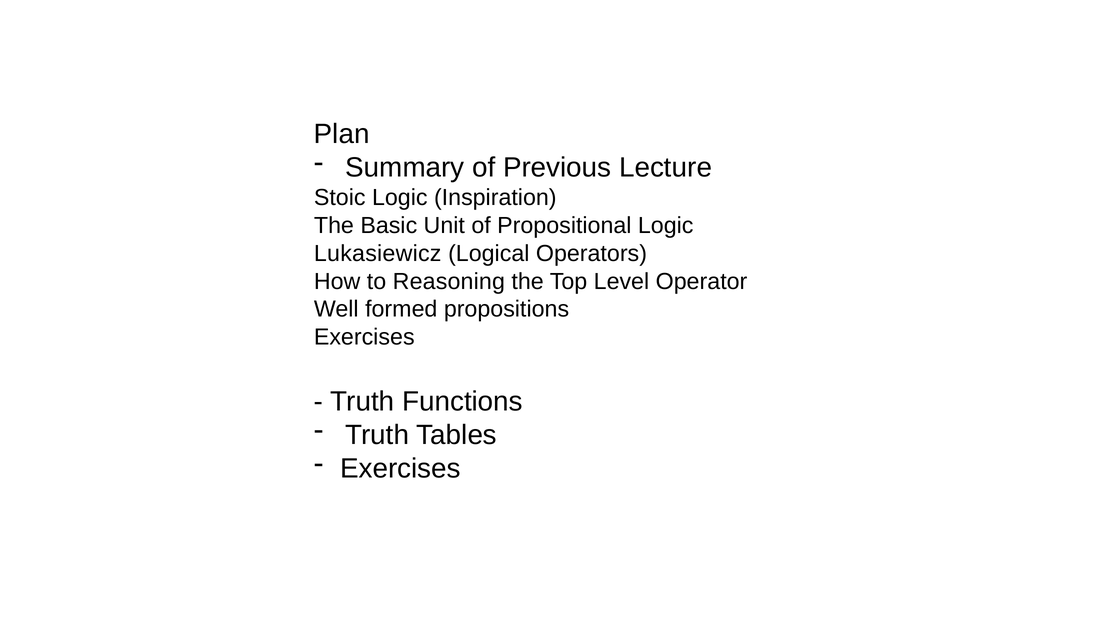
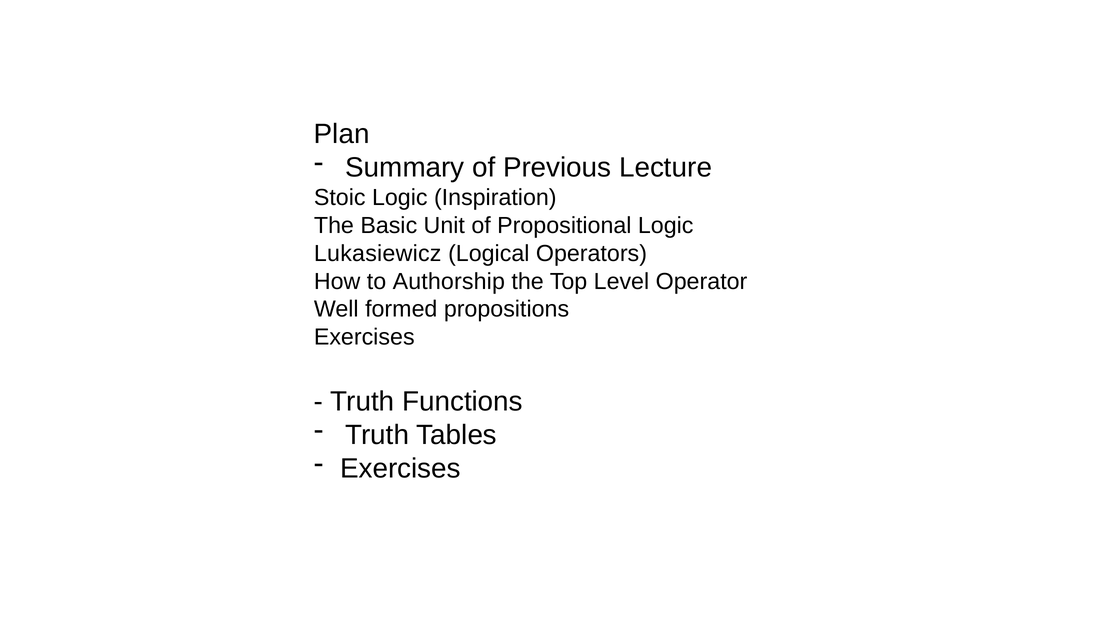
Reasoning: Reasoning -> Authorship (449, 281)
